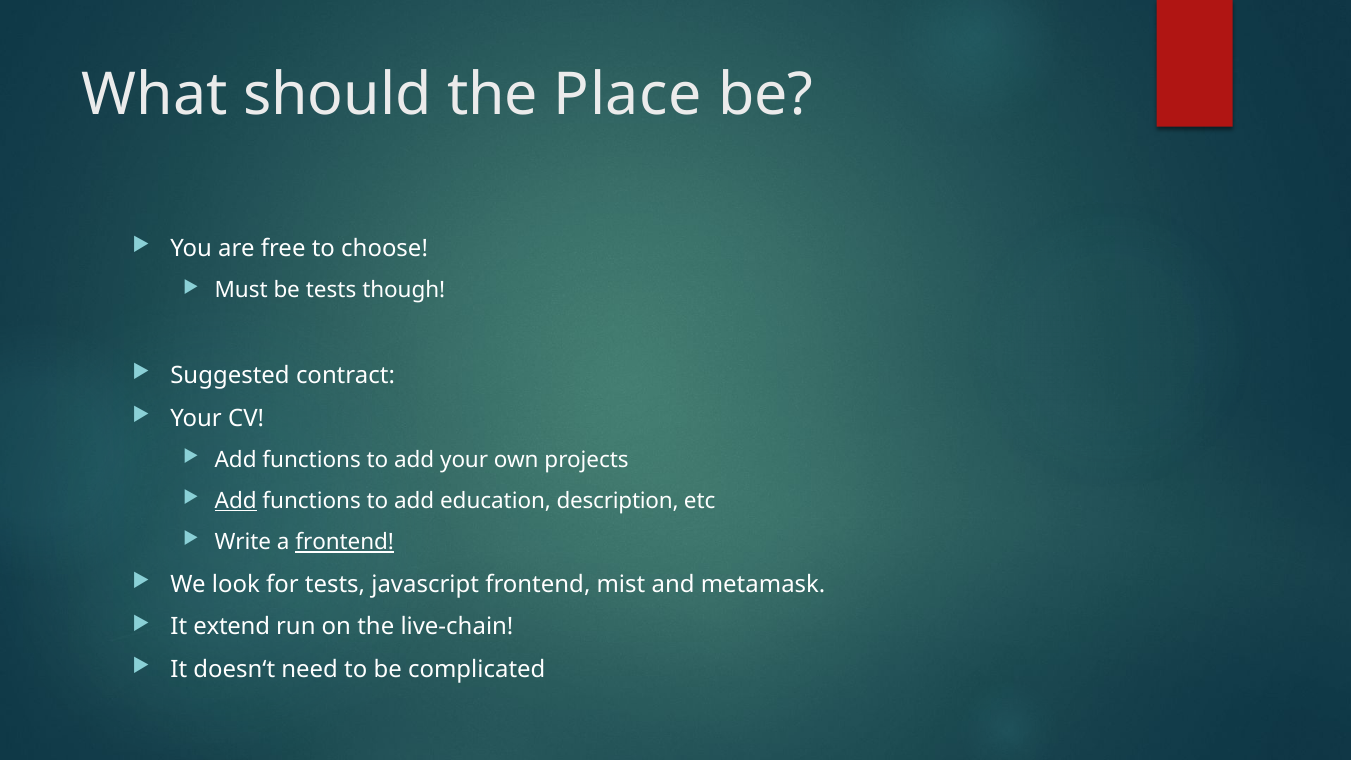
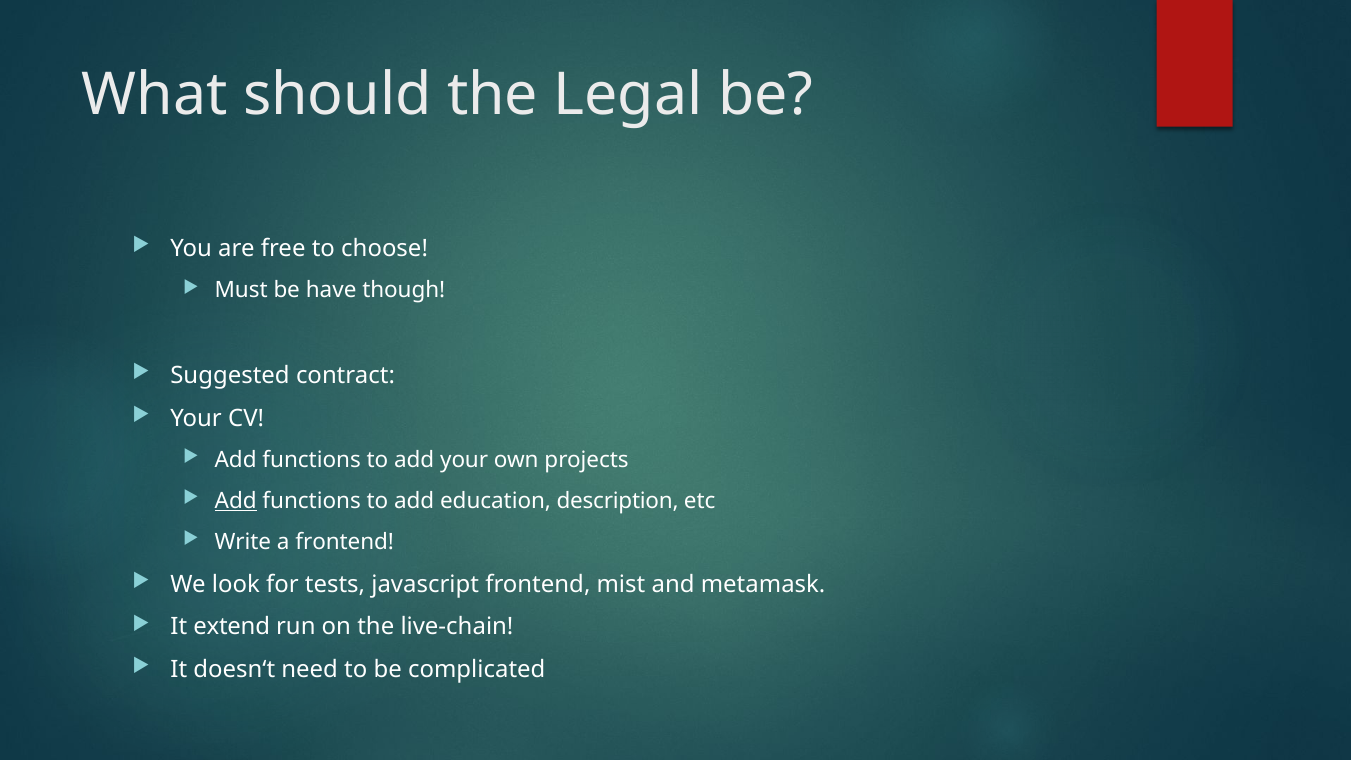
Place: Place -> Legal (628, 95)
be tests: tests -> have (331, 290)
frontend underline: present -> none (345, 542)
